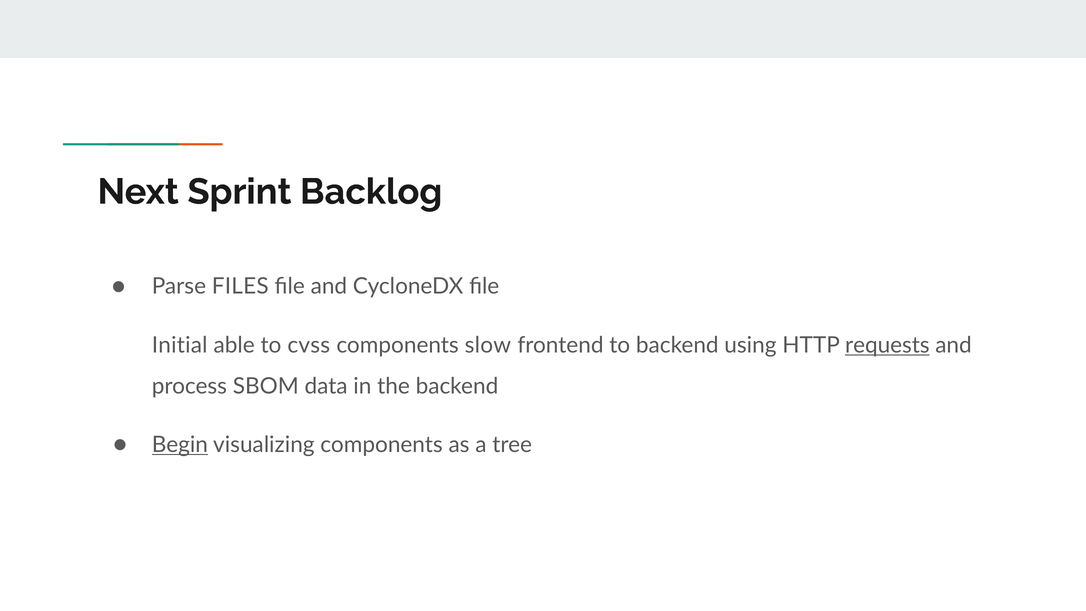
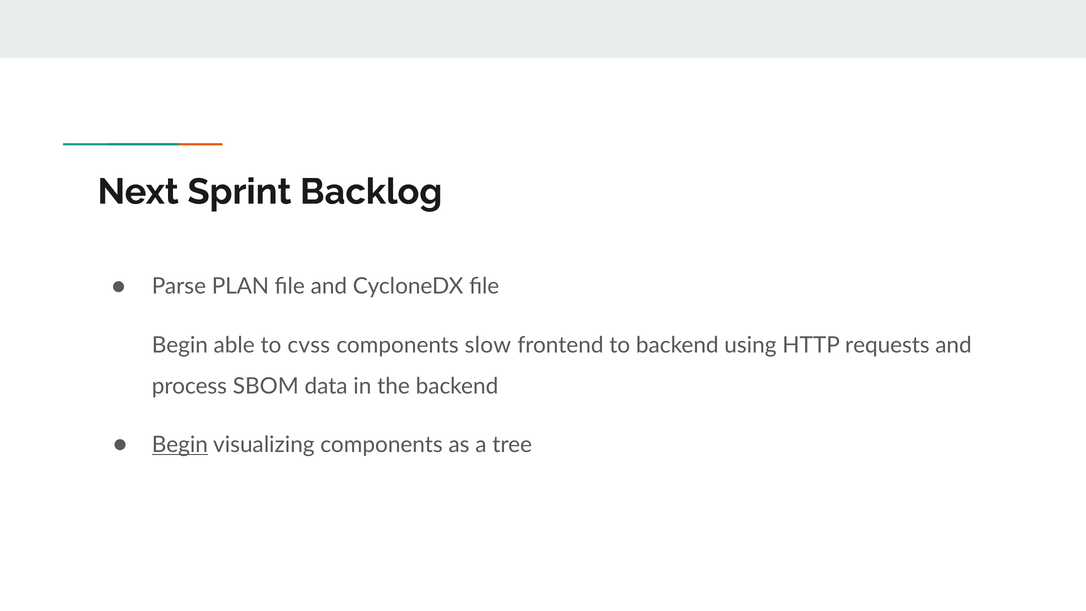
FILES: FILES -> PLAN (240, 286)
Initial: Initial -> Begin (180, 345)
requests underline: present -> none (887, 345)
